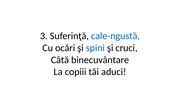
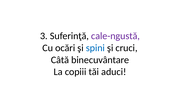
cale-ngustă colour: blue -> purple (116, 36)
